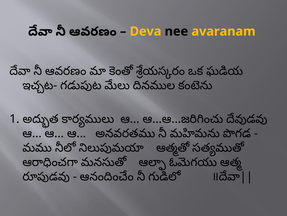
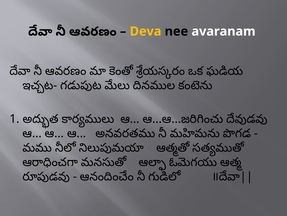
avaranam colour: yellow -> white (224, 31)
